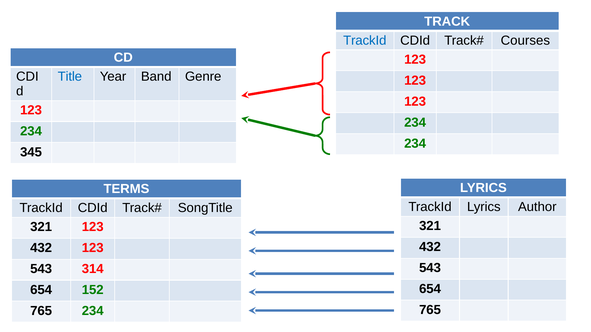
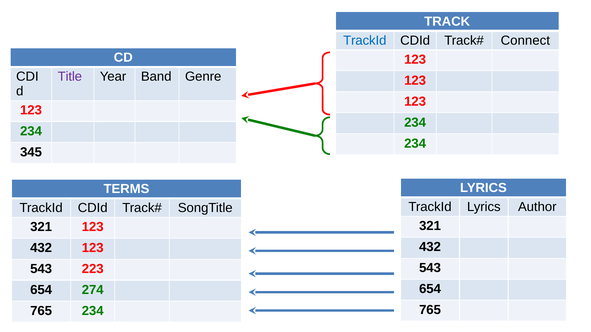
Courses: Courses -> Connect (525, 41)
Title colour: blue -> purple (70, 77)
314: 314 -> 223 (93, 269)
152: 152 -> 274 (93, 290)
